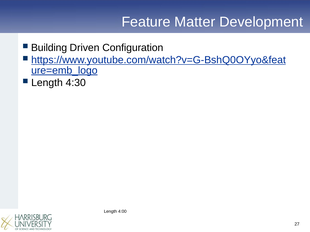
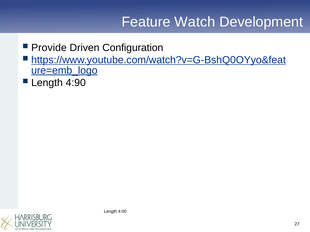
Matter: Matter -> Watch (195, 22)
Building: Building -> Provide (49, 48)
4:30: 4:30 -> 4:90 (76, 83)
